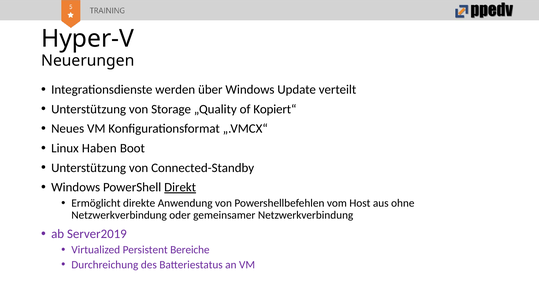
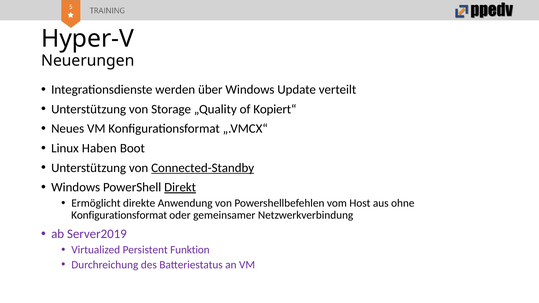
Connected-Standby underline: none -> present (203, 168)
Netzwerkverbindung: Netzwerkverbindung -> Konfigurationsformat (119, 215)
Bereiche: Bereiche -> Funktion (190, 250)
